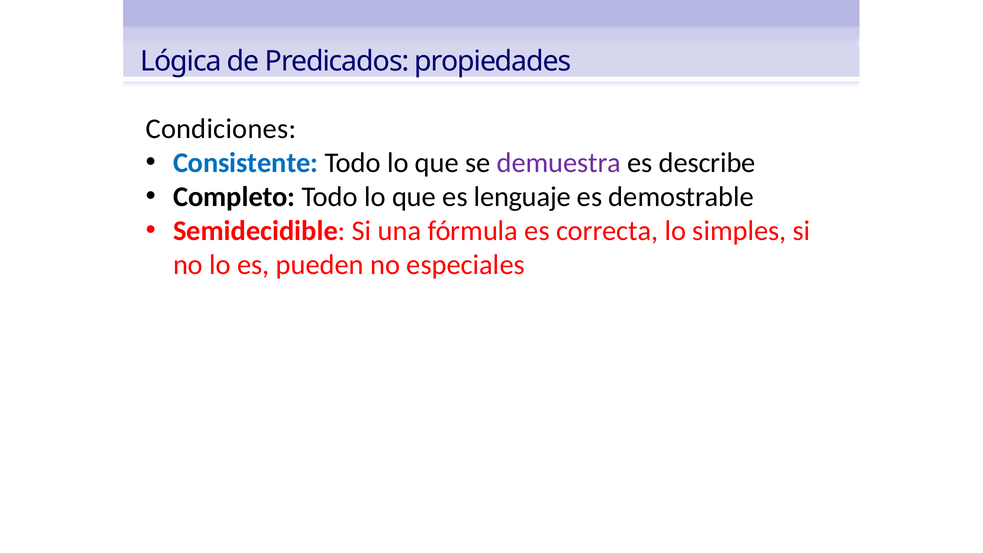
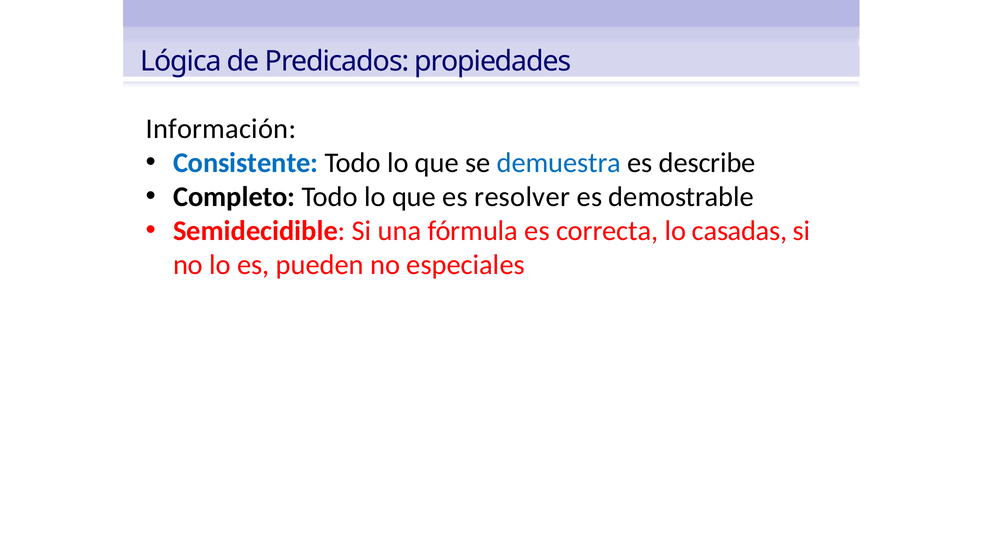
Condiciones: Condiciones -> Información (221, 129)
demuestra colour: purple -> blue (559, 163)
lenguaje: lenguaje -> resolver (522, 197)
simples: simples -> casadas (740, 231)
